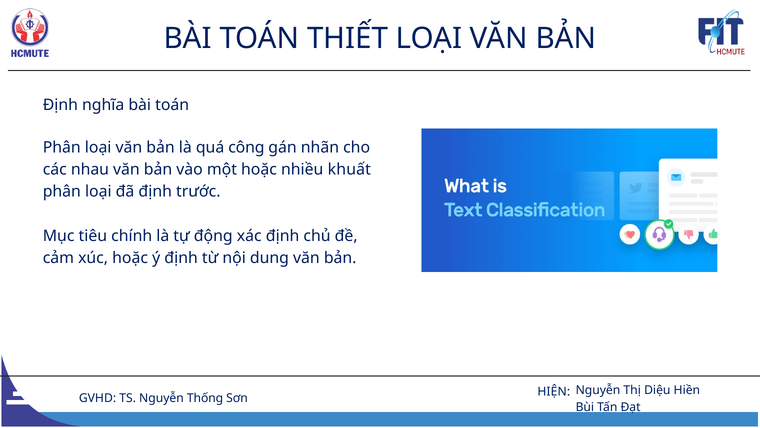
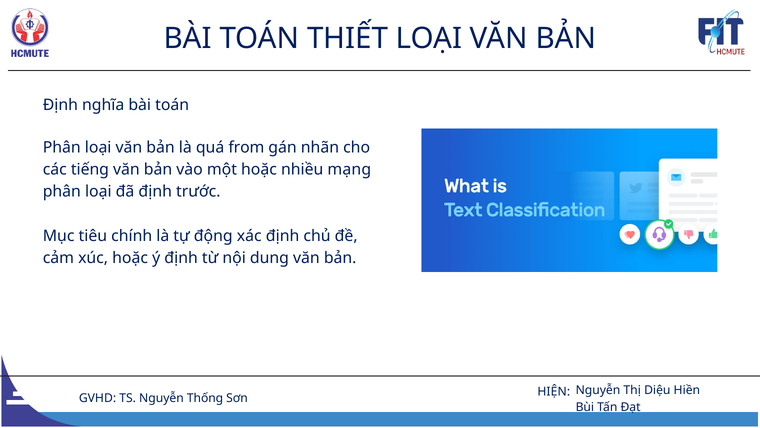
công: công -> from (246, 147)
nhau: nhau -> tiếng (90, 169)
khuất: khuất -> mạng (349, 169)
